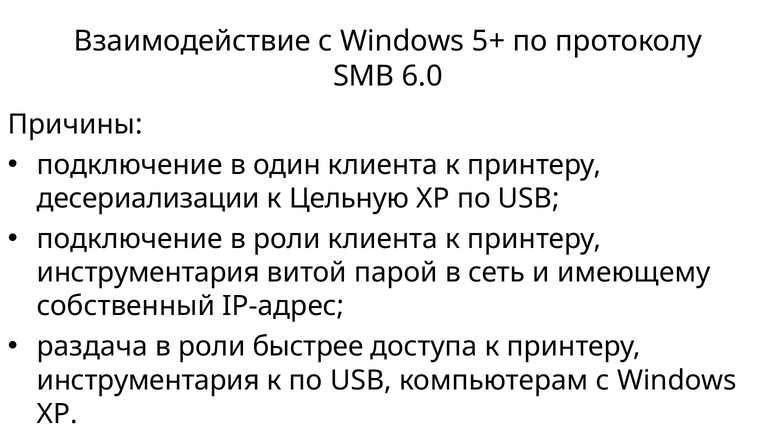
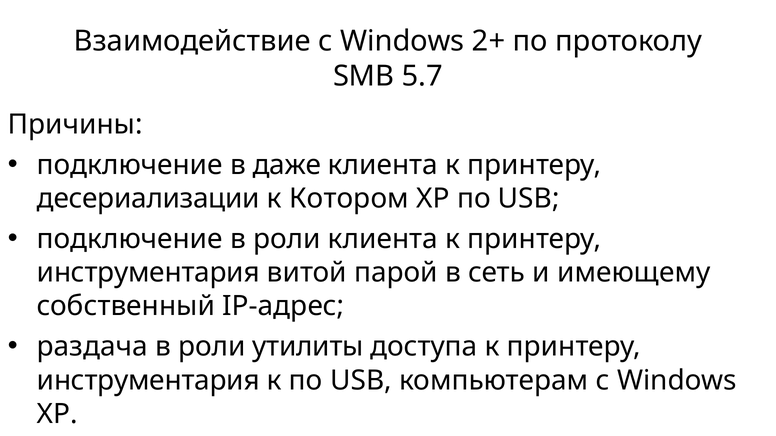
5+: 5+ -> 2+ (489, 41)
6.0: 6.0 -> 5.7 (422, 76)
один: один -> даже (287, 165)
Цельную: Цельную -> Котором (349, 199)
быстрее: быстрее -> утилиты (308, 347)
